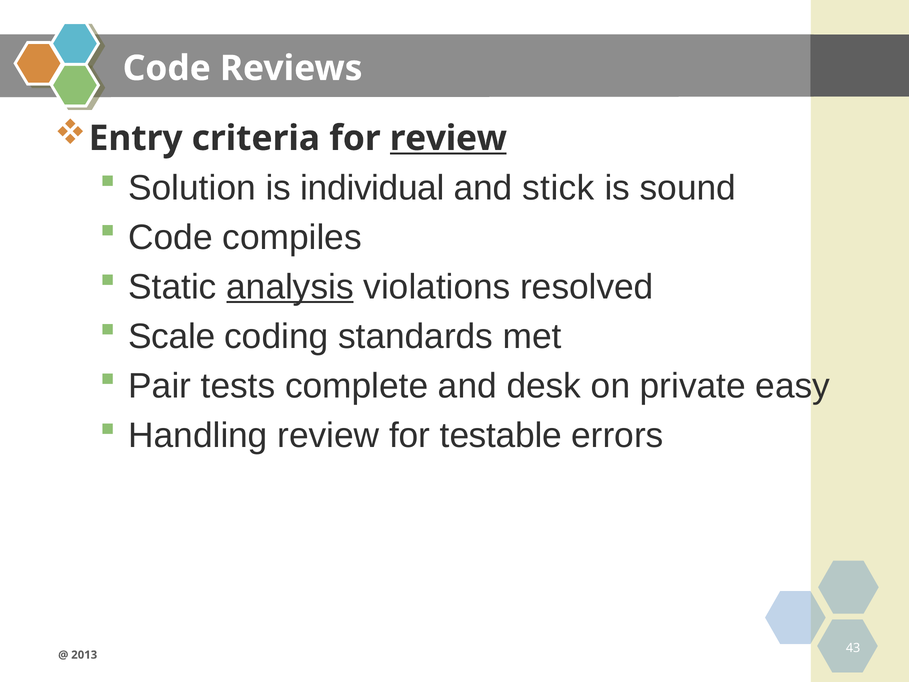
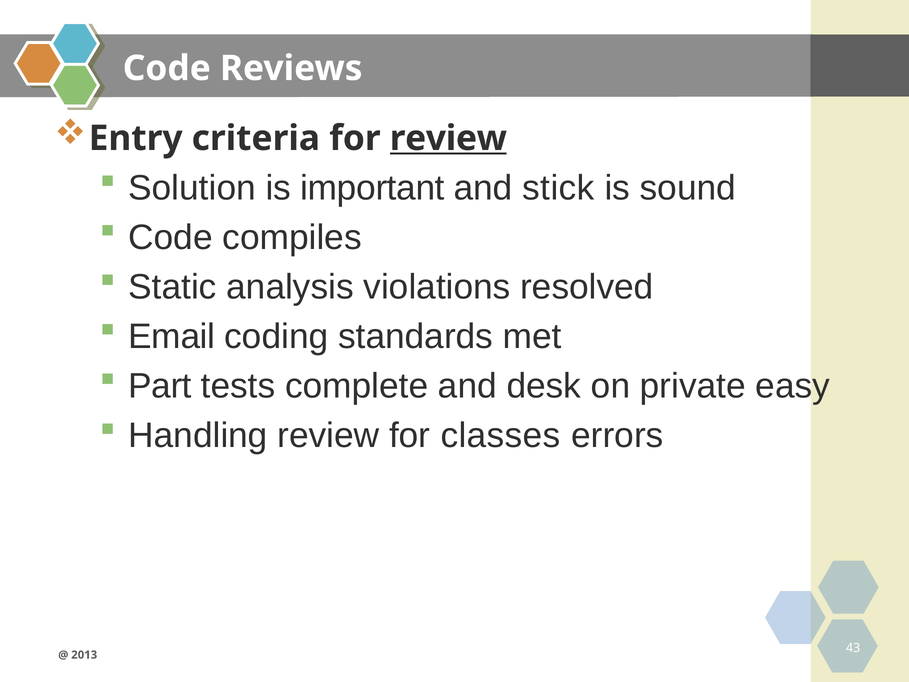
individual: individual -> important (373, 188)
analysis underline: present -> none (290, 287)
Scale: Scale -> Email (172, 336)
Pair: Pair -> Part (160, 386)
testable: testable -> classes (501, 435)
